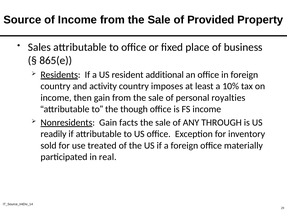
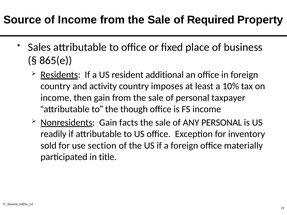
Provided: Provided -> Required (211, 20)
royalties: royalties -> taxpayer (228, 98)
ANY THROUGH: THROUGH -> PERSONAL (222, 123)
treated: treated -> section (102, 146)
real: real -> title (108, 157)
